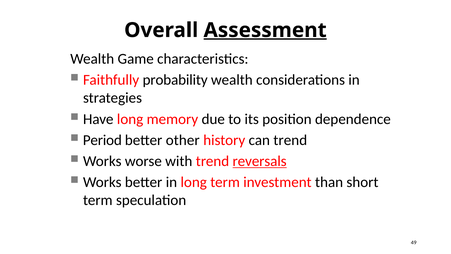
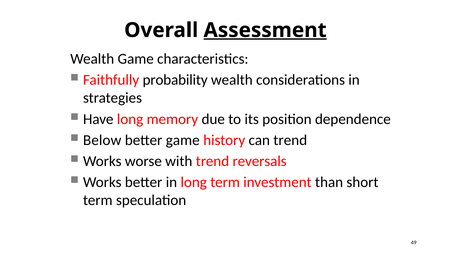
Period: Period -> Below (102, 140)
better other: other -> game (183, 140)
reversals underline: present -> none (260, 161)
